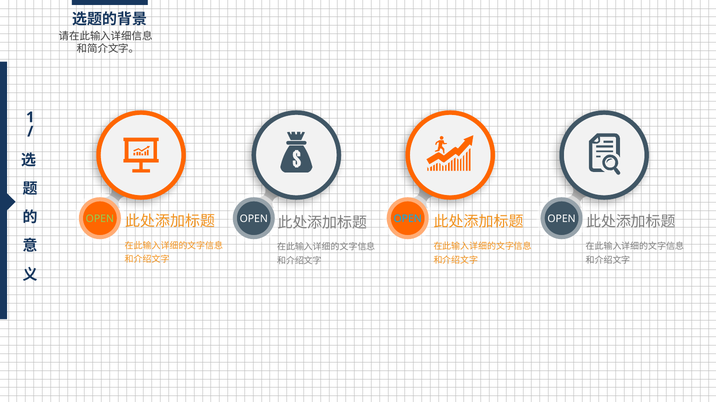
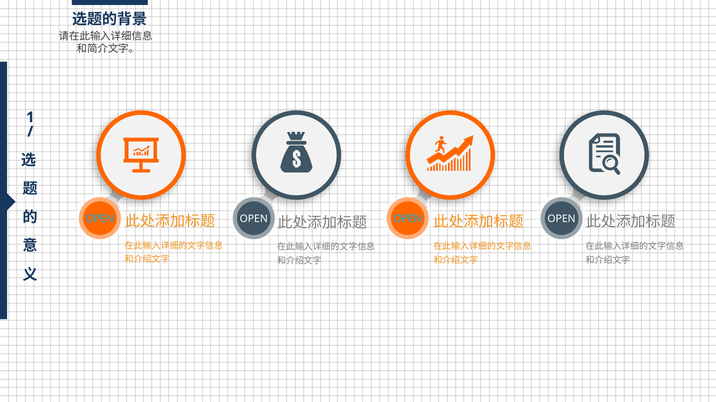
OPEN colour: light green -> light blue (100, 219)
